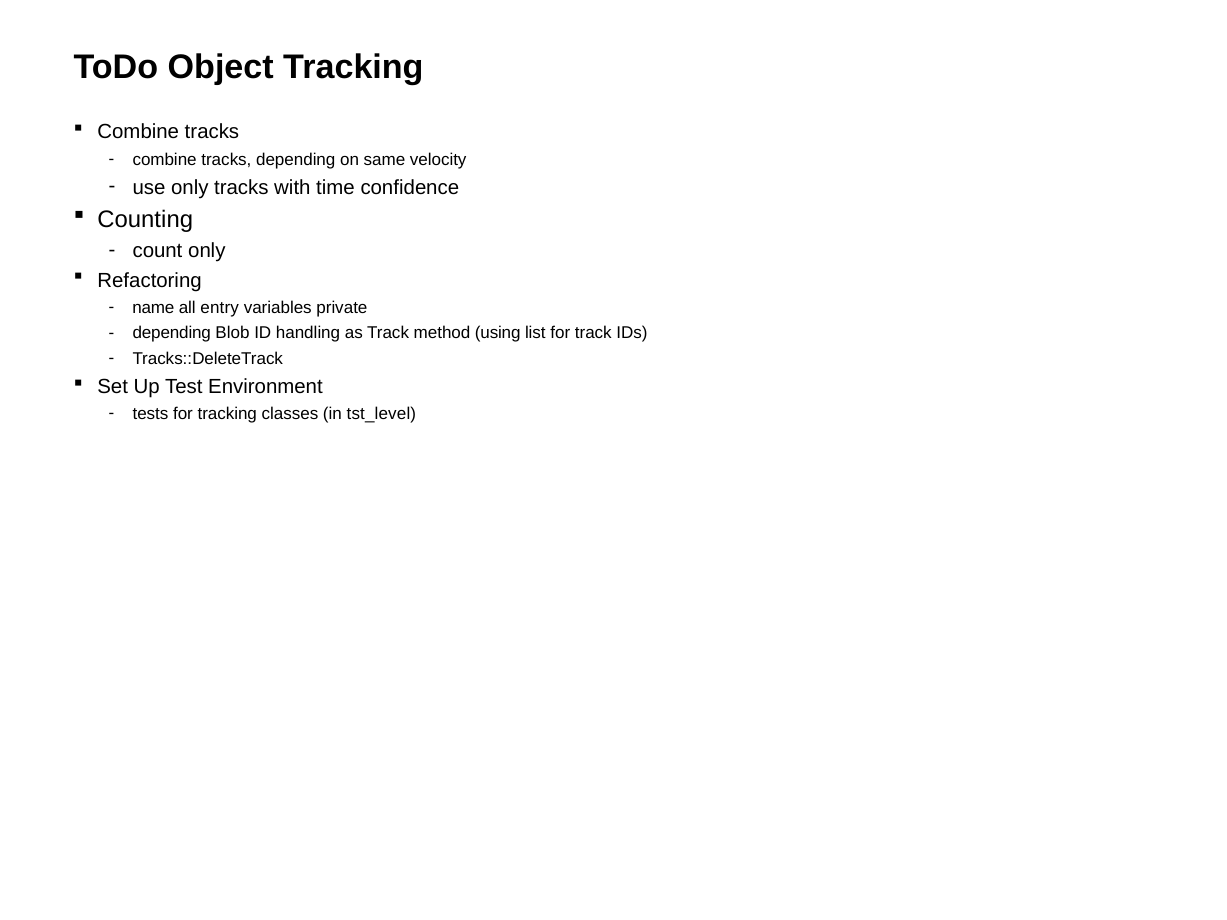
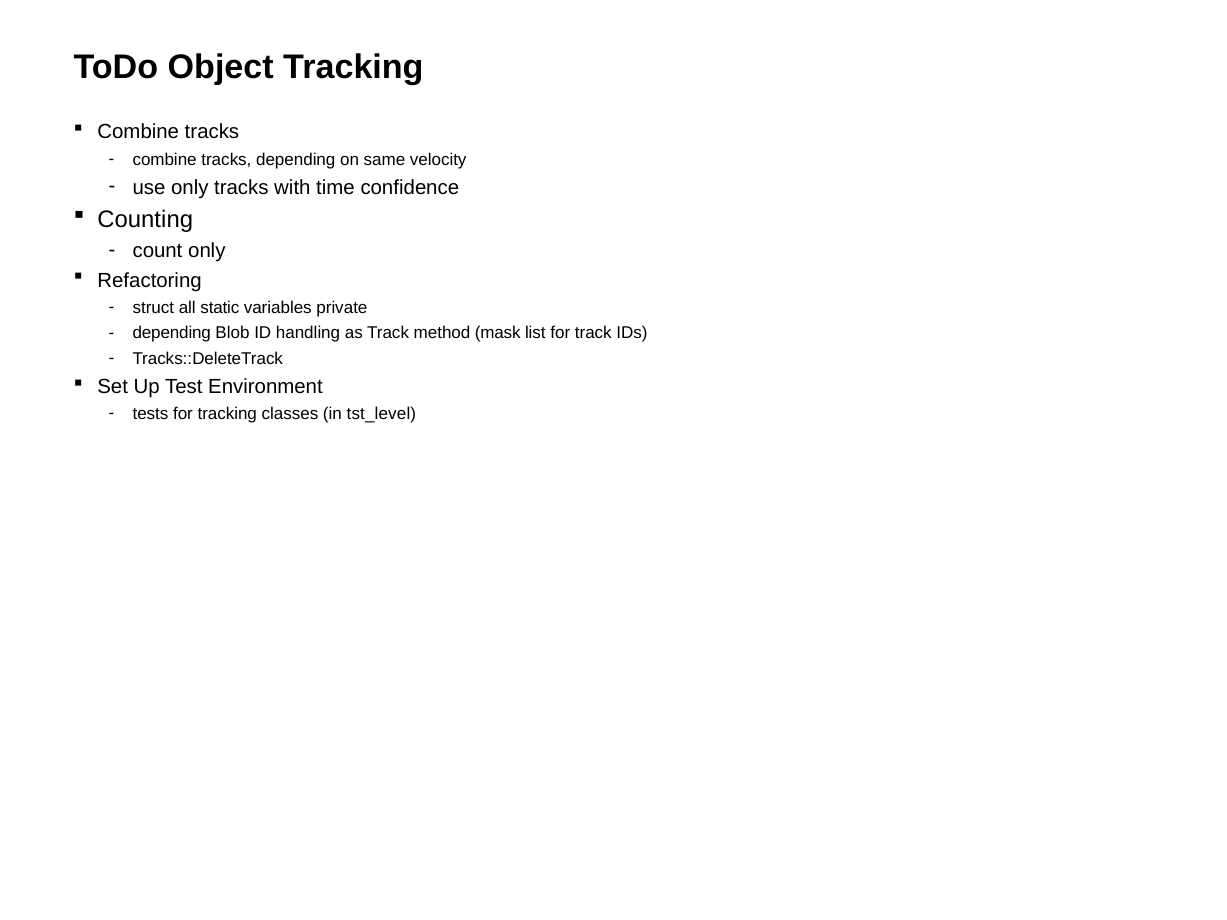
name: name -> struct (153, 308)
entry: entry -> static (220, 308)
using: using -> mask (498, 333)
